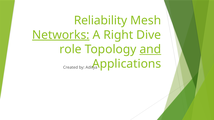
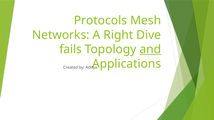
Reliability: Reliability -> Protocols (100, 21)
Networks underline: present -> none (61, 35)
role: role -> fails (71, 49)
